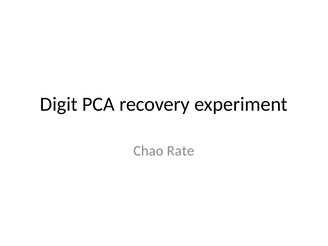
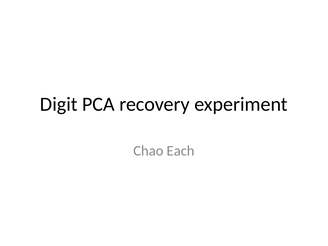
Rate: Rate -> Each (181, 151)
